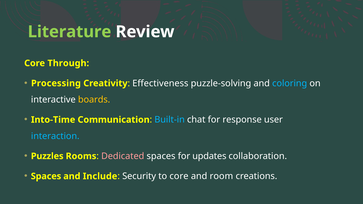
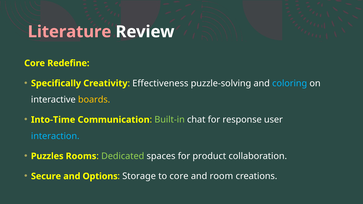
Literature colour: light green -> pink (69, 32)
Through: Through -> Redefine (68, 63)
Processing: Processing -> Specifically (56, 83)
Built-in colour: light blue -> light green (170, 120)
Dedicated colour: pink -> light green (123, 156)
updates: updates -> product (209, 156)
Spaces: Spaces -> Secure (46, 176)
Include: Include -> Options (100, 176)
Security: Security -> Storage (139, 176)
